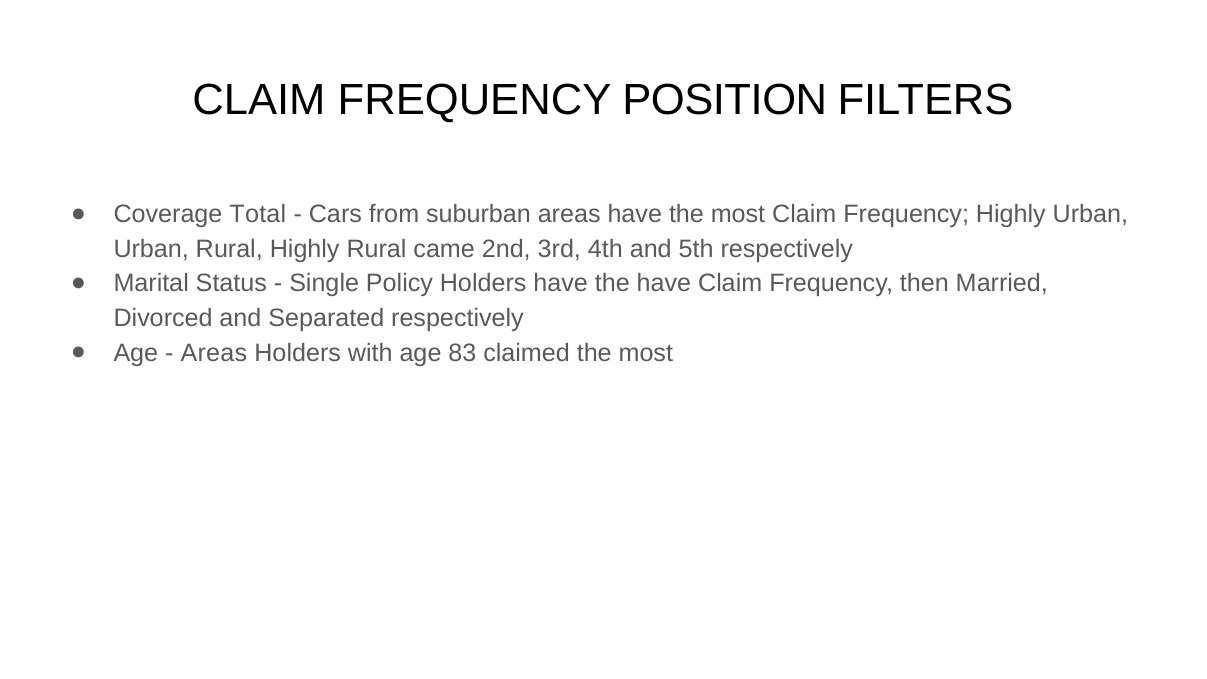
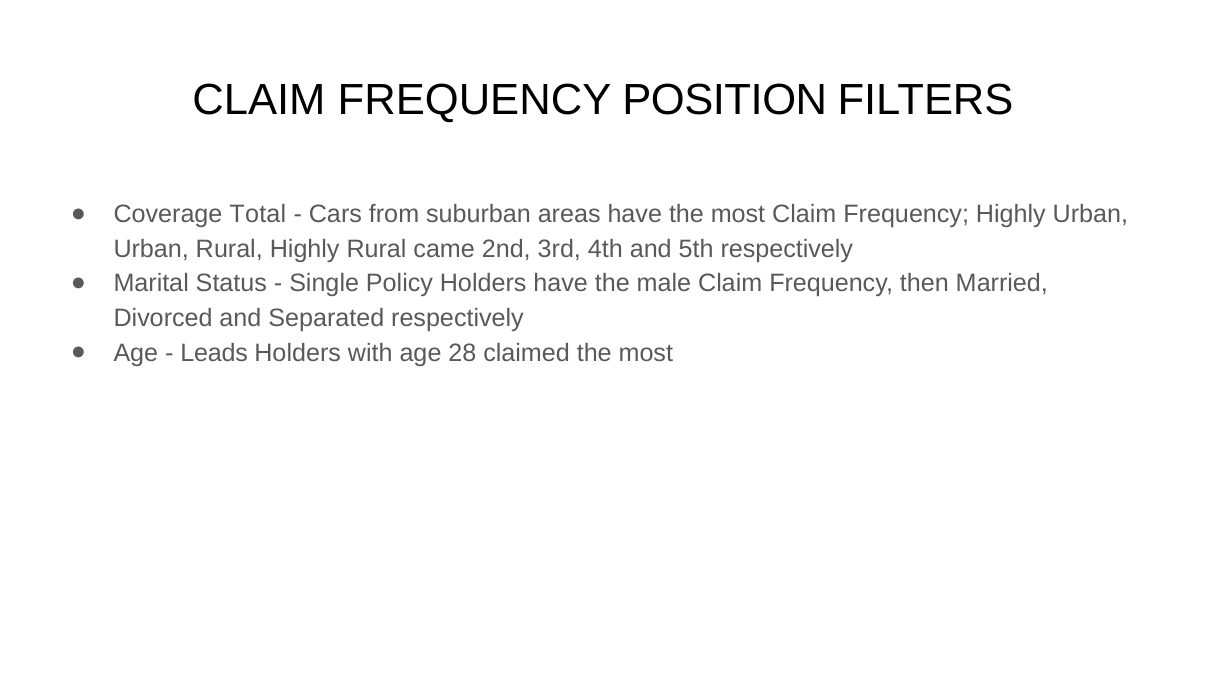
the have: have -> male (664, 284)
Areas: Areas -> Leads (214, 353)
83: 83 -> 28 (462, 353)
